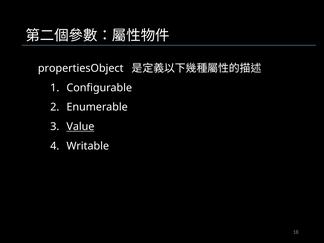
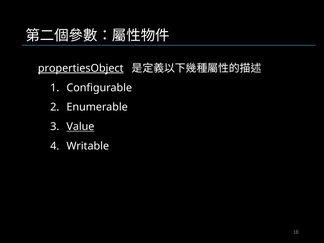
propertiesObject underline: none -> present (81, 68)
